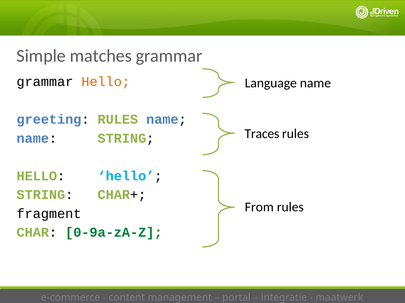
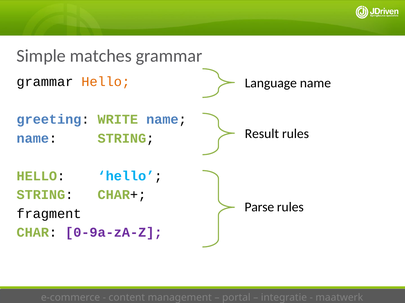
greeting RULES: RULES -> WRITE (118, 120)
Traces: Traces -> Result (262, 134)
From: From -> Parse (259, 208)
0-9a-zA-Z colour: green -> purple (114, 233)
